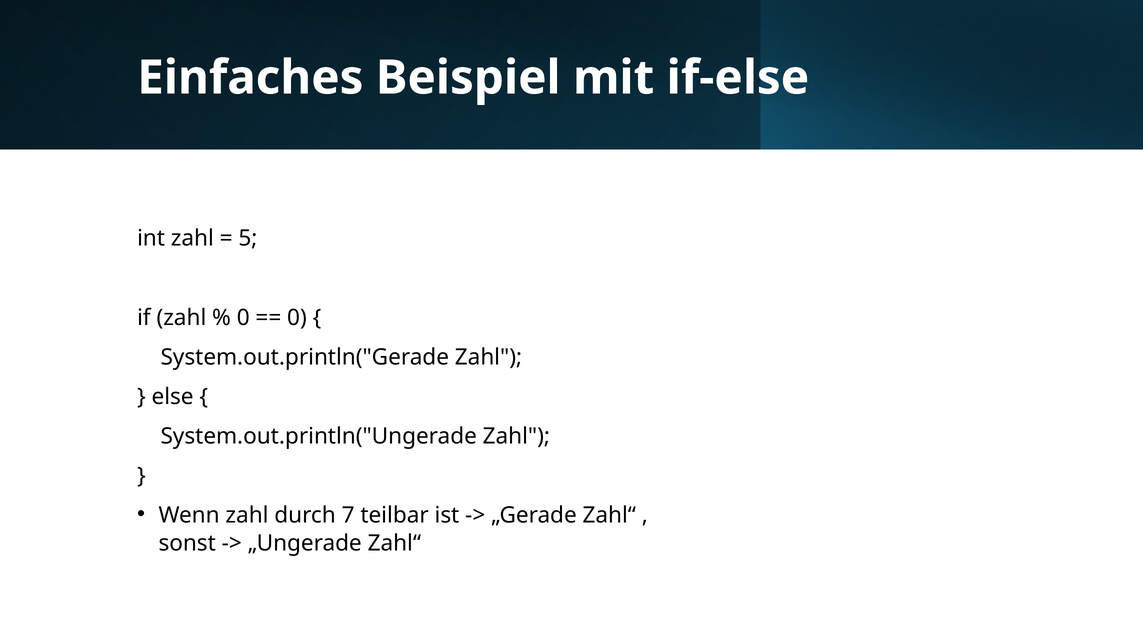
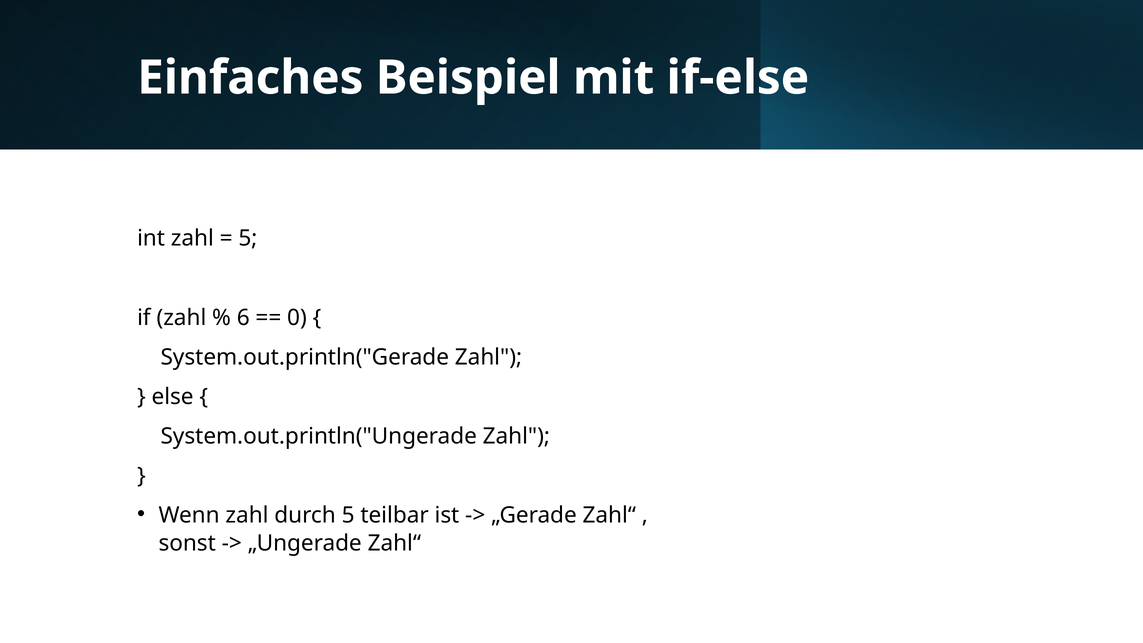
0: 0 -> 6 (243, 318)
durch 7: 7 -> 5 (348, 515)
